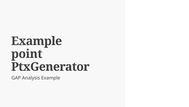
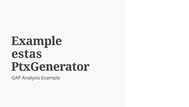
point: point -> estas (27, 54)
